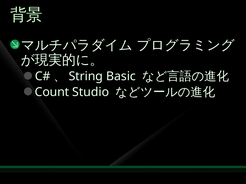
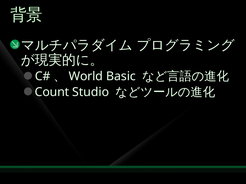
String: String -> World (86, 77)
